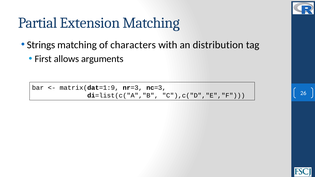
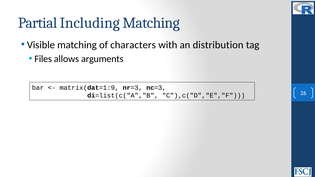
Extension: Extension -> Including (90, 23)
Strings: Strings -> Visible (41, 45)
First: First -> Files (43, 59)
